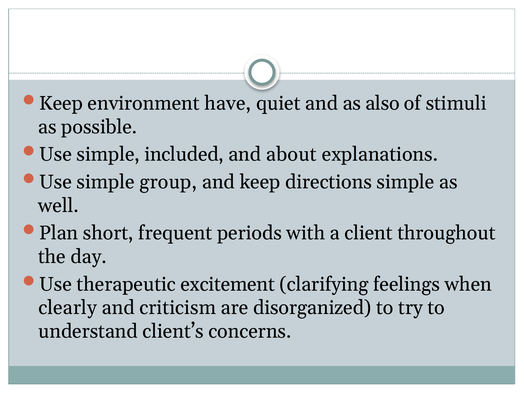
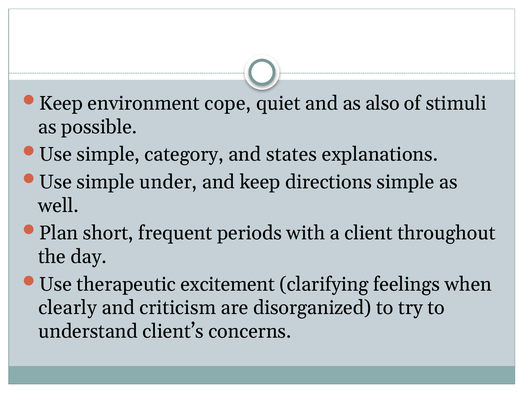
have: have -> cope (228, 103)
included: included -> category (184, 154)
about: about -> states (291, 154)
group: group -> under (168, 182)
